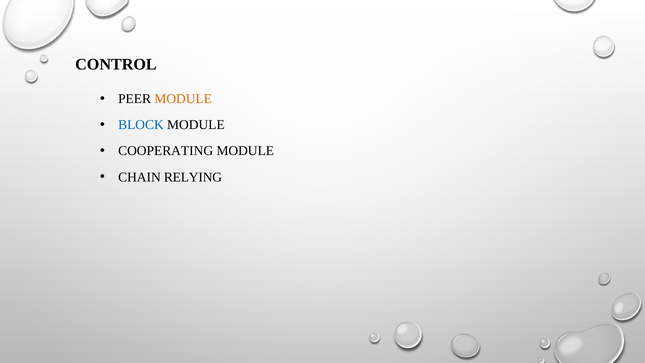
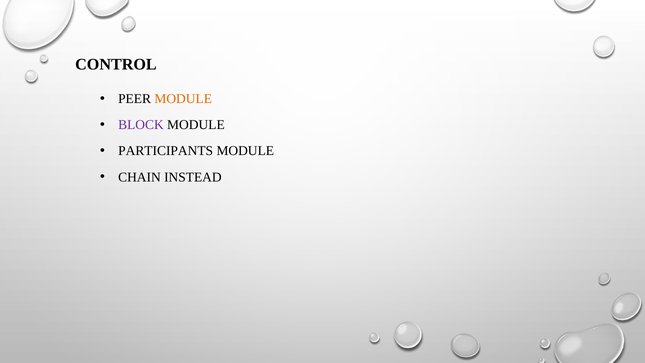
BLOCK colour: blue -> purple (141, 125)
COOPERATING: COOPERATING -> PARTICIPANTS (166, 151)
RELYING: RELYING -> INSTEAD (193, 177)
